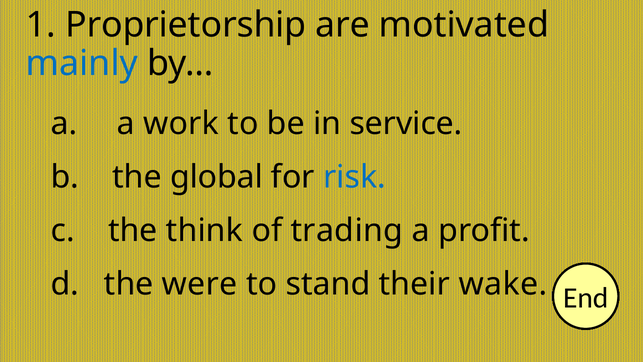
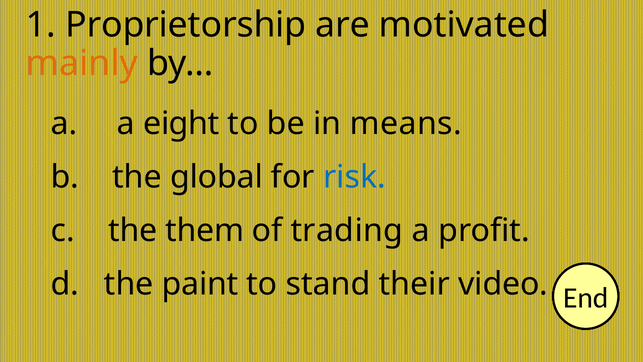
mainly colour: blue -> orange (82, 63)
work: work -> eight (181, 124)
service: service -> means (406, 124)
think: think -> them (205, 230)
were: were -> paint (200, 284)
wake: wake -> video (503, 284)
